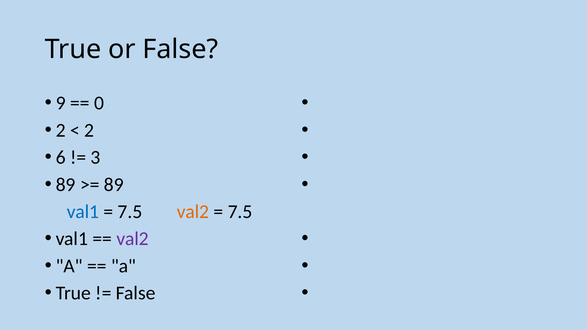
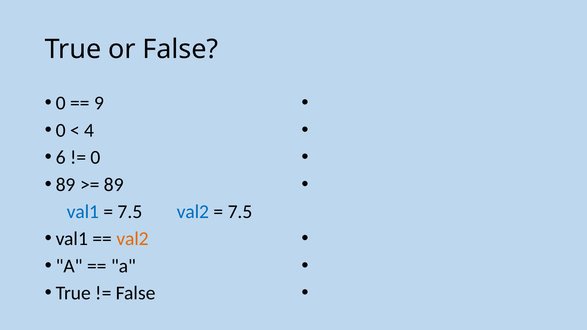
9: 9 -> 0 (61, 103)
0: 0 -> 9 (99, 103)
2: 2 -> 0 (61, 130)
2: 2 -> 4 (89, 130)
3: 3 -> 0 (96, 158)
val2 colour: orange -> blue (193, 212)
val2 colour: purple -> orange (133, 239)
